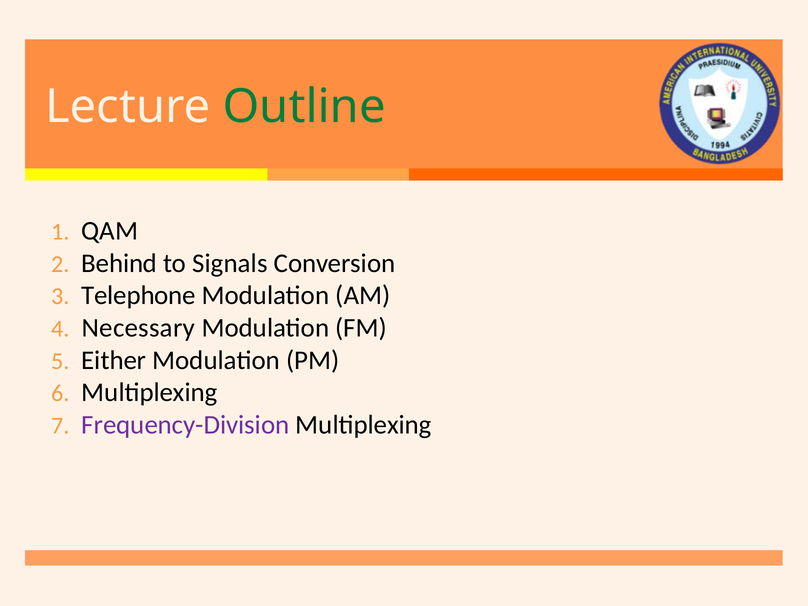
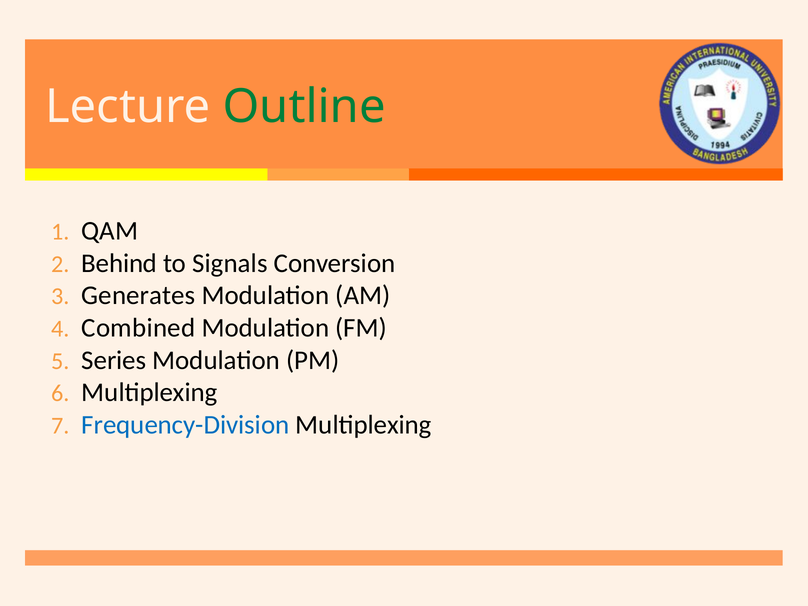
Telephone: Telephone -> Generates (138, 296)
Necessary: Necessary -> Combined (138, 328)
Either: Either -> Series (114, 360)
Frequency-Division colour: purple -> blue (185, 425)
